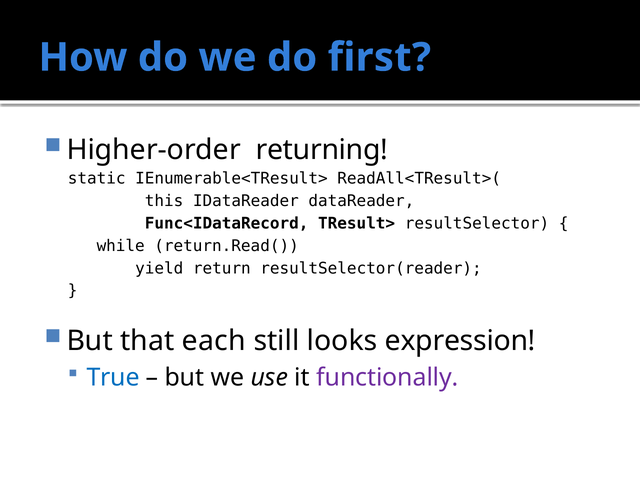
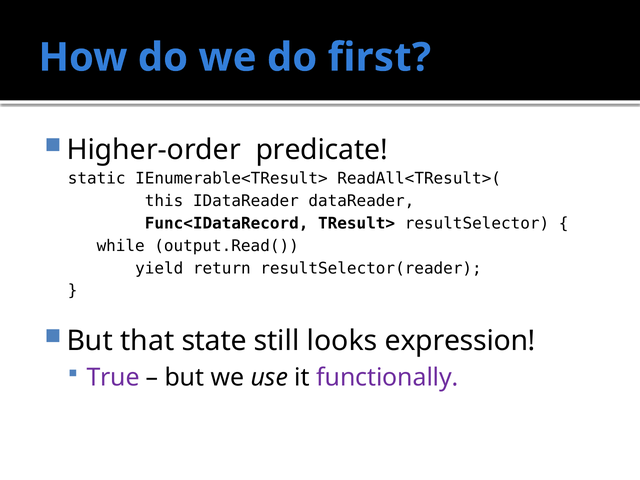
returning: returning -> predicate (322, 150)
return.Read(: return.Read( -> output.Read( (227, 246)
each: each -> state (214, 341)
True colour: blue -> purple (113, 377)
